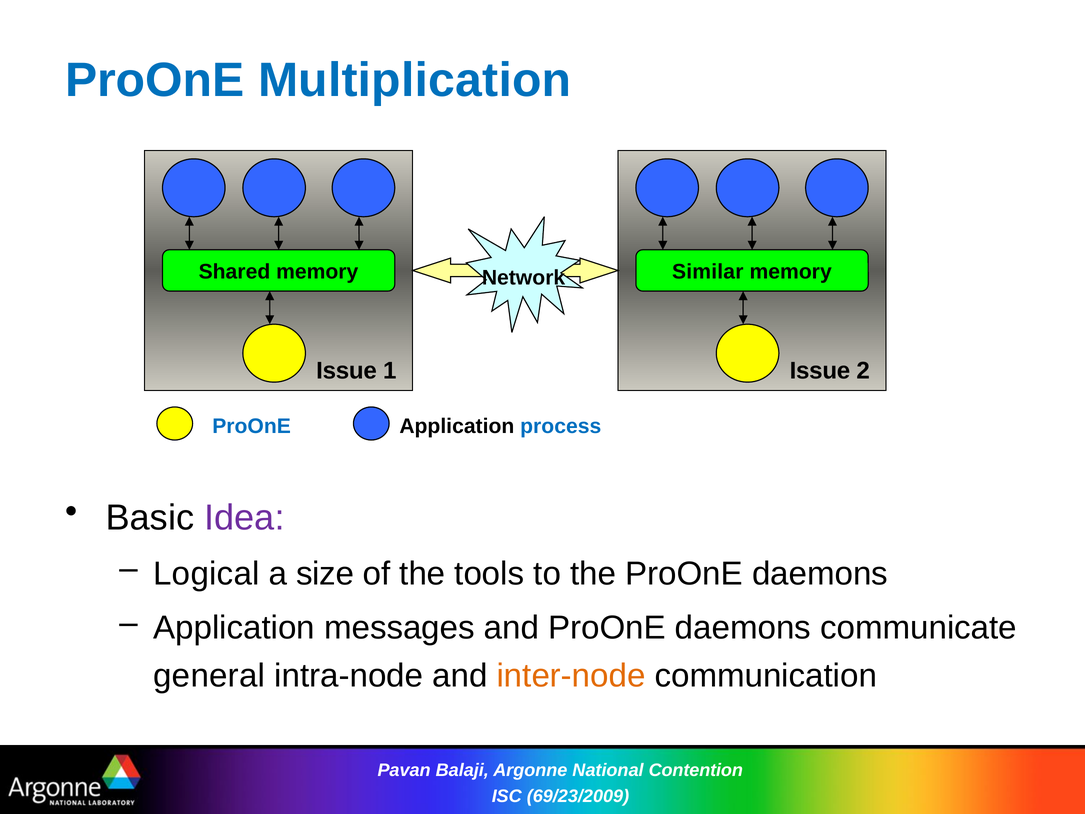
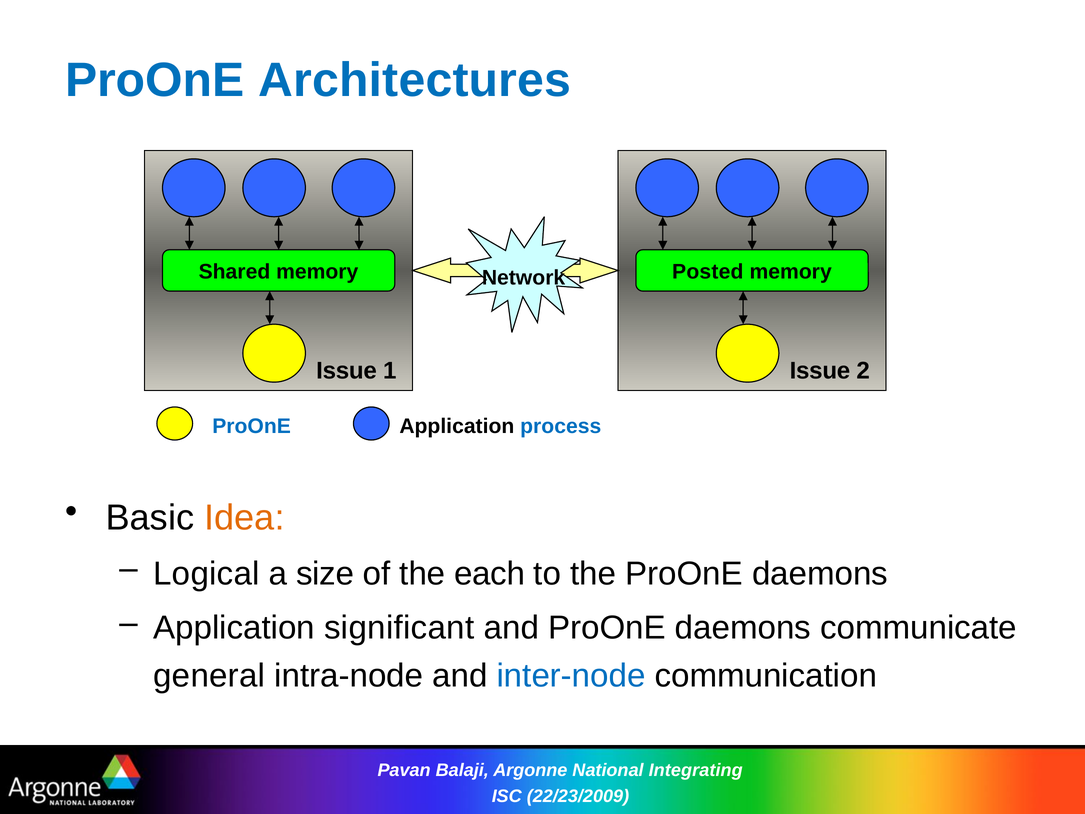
Multiplication: Multiplication -> Architectures (415, 80)
Similar: Similar -> Posted (708, 272)
Idea colour: purple -> orange (244, 518)
tools: tools -> each (490, 573)
messages: messages -> significant (399, 628)
inter-node colour: orange -> blue (571, 676)
Contention: Contention -> Integrating (696, 770)
69/23/2009: 69/23/2009 -> 22/23/2009 (578, 796)
